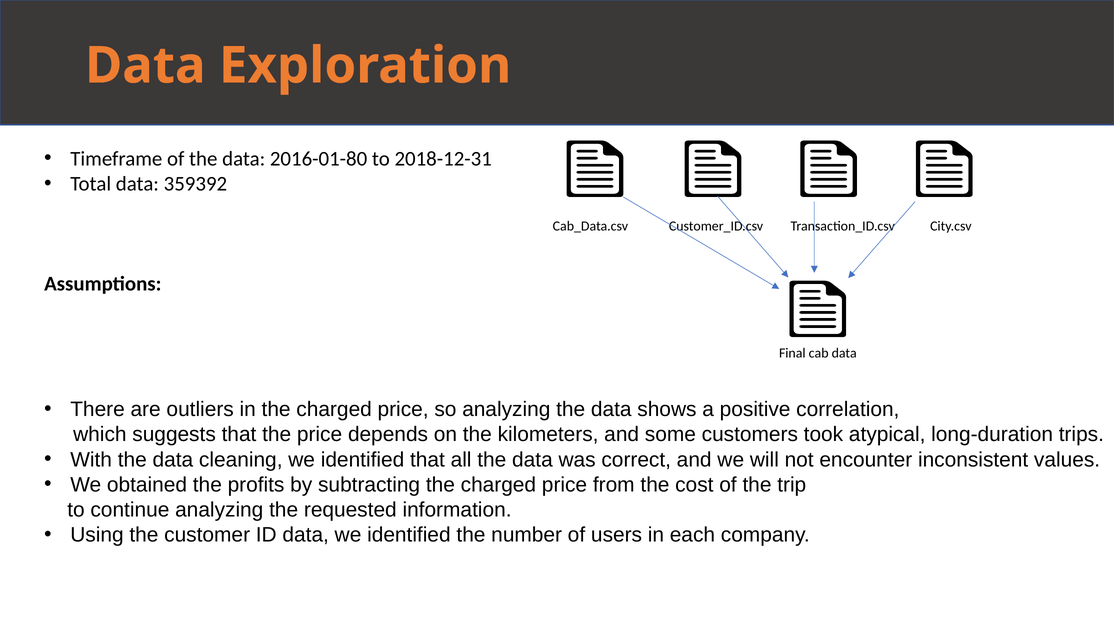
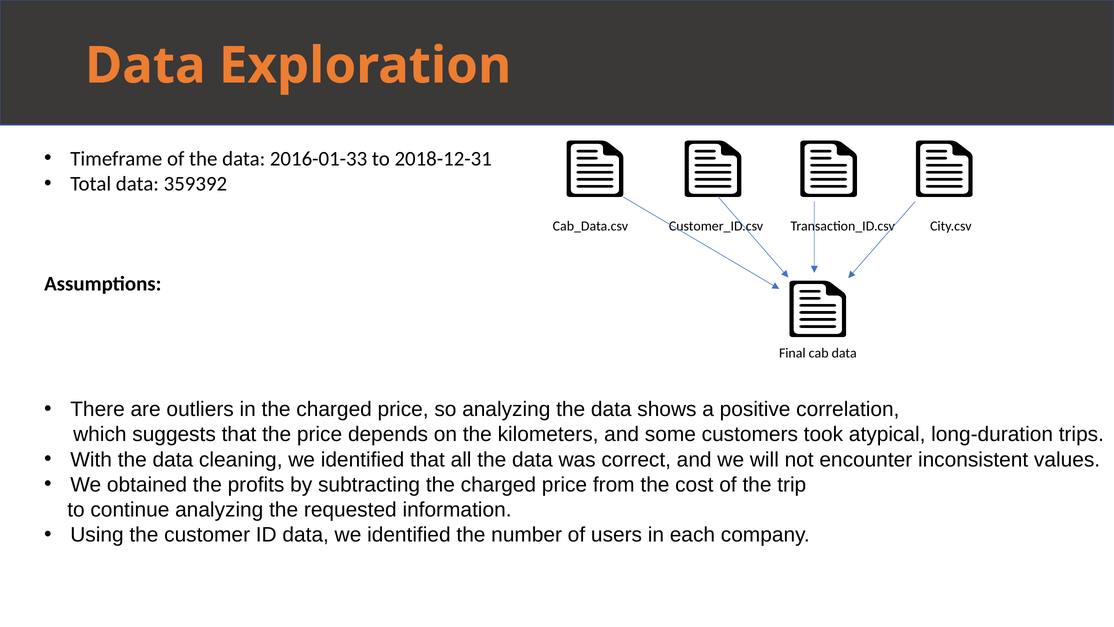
2016-01-80: 2016-01-80 -> 2016-01-33 (319, 159)
